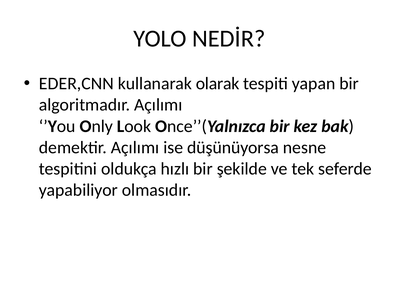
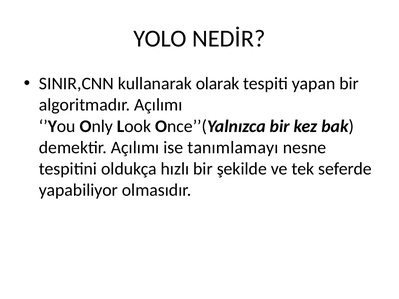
EDER,CNN: EDER,CNN -> SINIR,CNN (76, 84)
düşünüyorsa: düşünüyorsa -> tanımlamayı (233, 148)
